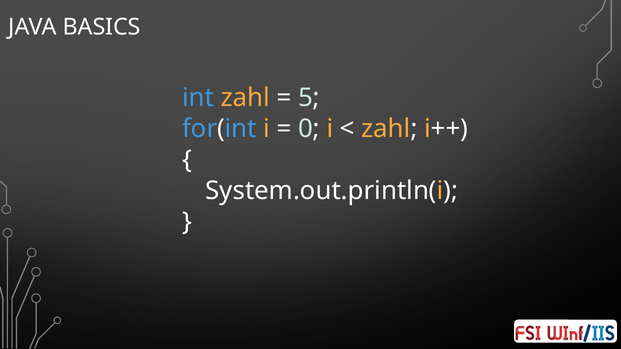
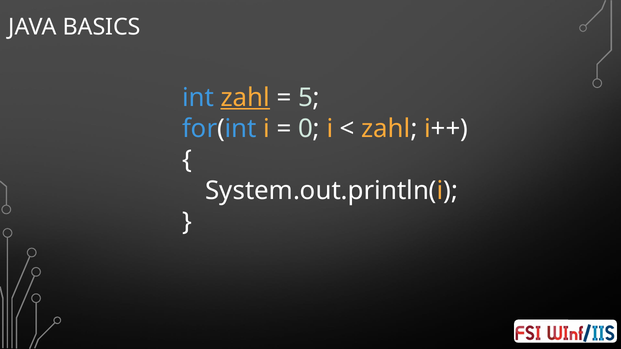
zahl underline: none -> present (245, 98)
